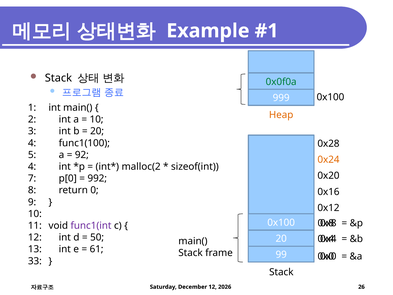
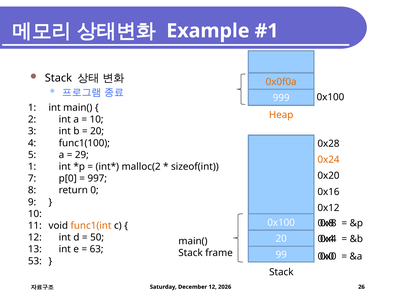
0x0f0a colour: green -> orange (281, 82)
92: 92 -> 29 (82, 155)
4: 4 -> 1 (32, 166)
992: 992 -> 997 (97, 178)
func1(int colour: purple -> orange (91, 225)
61: 61 -> 63 (97, 249)
33: 33 -> 53 (35, 261)
